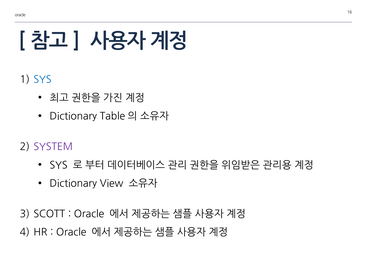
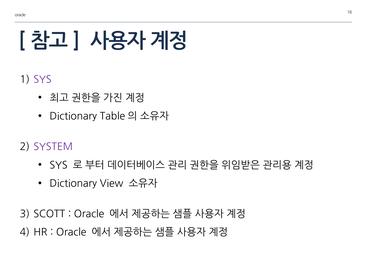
SYS colour: blue -> purple (43, 80)
